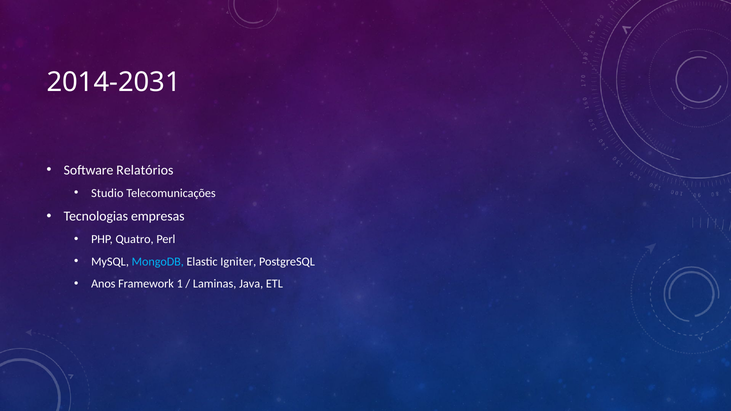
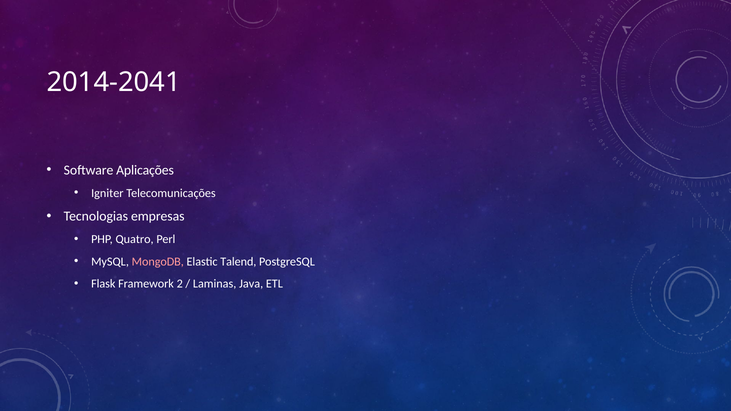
2014-2031: 2014-2031 -> 2014-2041 (114, 82)
Relatórios: Relatórios -> Aplicações (145, 170)
Studio: Studio -> Igniter (107, 193)
MongoDB colour: light blue -> pink (158, 262)
Igniter: Igniter -> Talend (238, 262)
Anos: Anos -> Flask (103, 284)
1: 1 -> 2 (180, 284)
